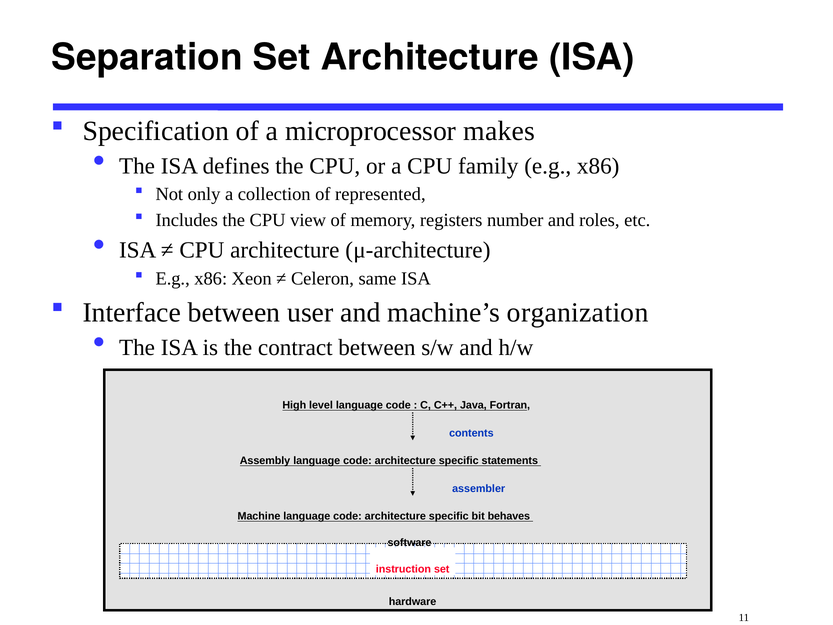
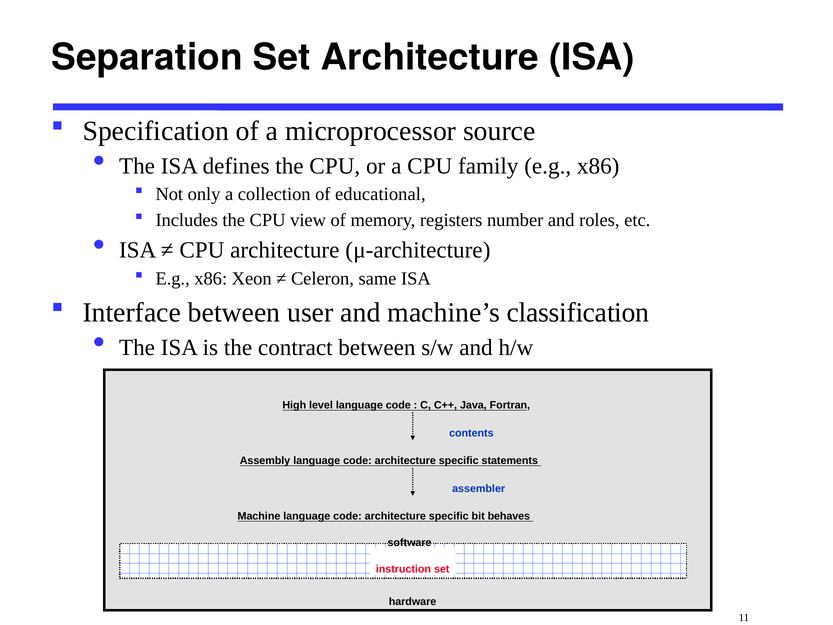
makes: makes -> source (499, 131)
represented: represented -> educational (380, 194)
organization: organization -> classification (578, 312)
